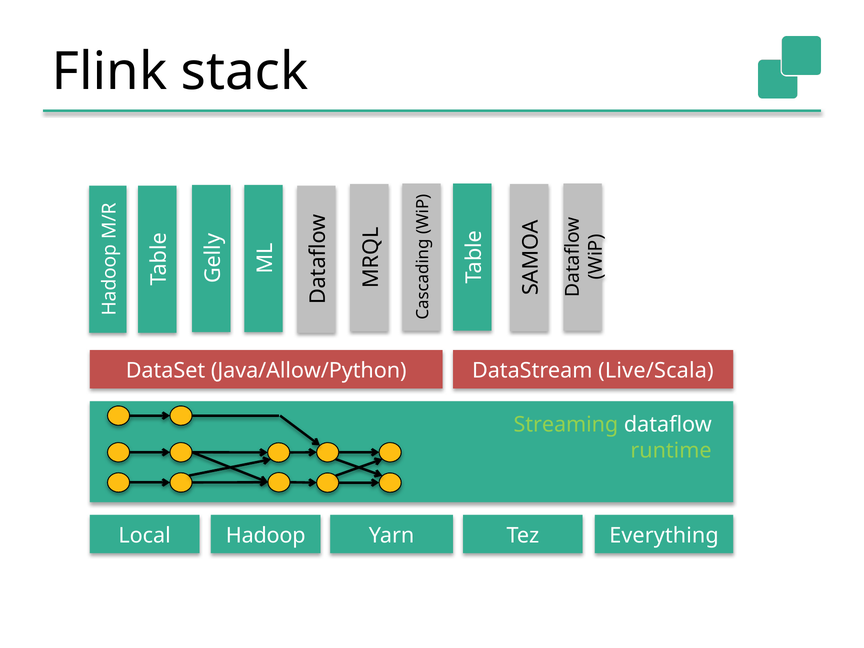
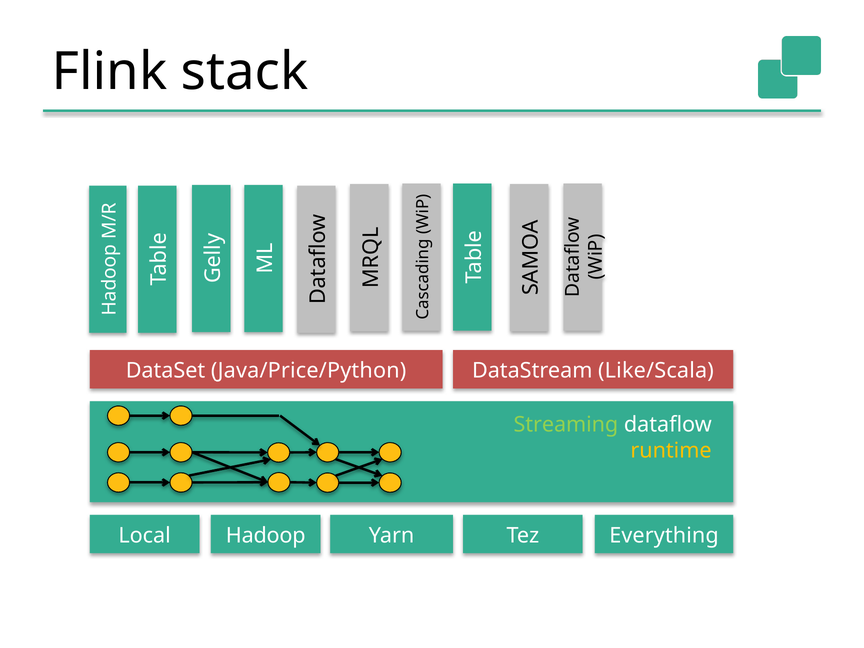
Java/Allow/Python: Java/Allow/Python -> Java/Price/Python (309, 371)
Live/Scala: Live/Scala -> Like/Scala (656, 371)
runtime colour: light green -> yellow (671, 451)
